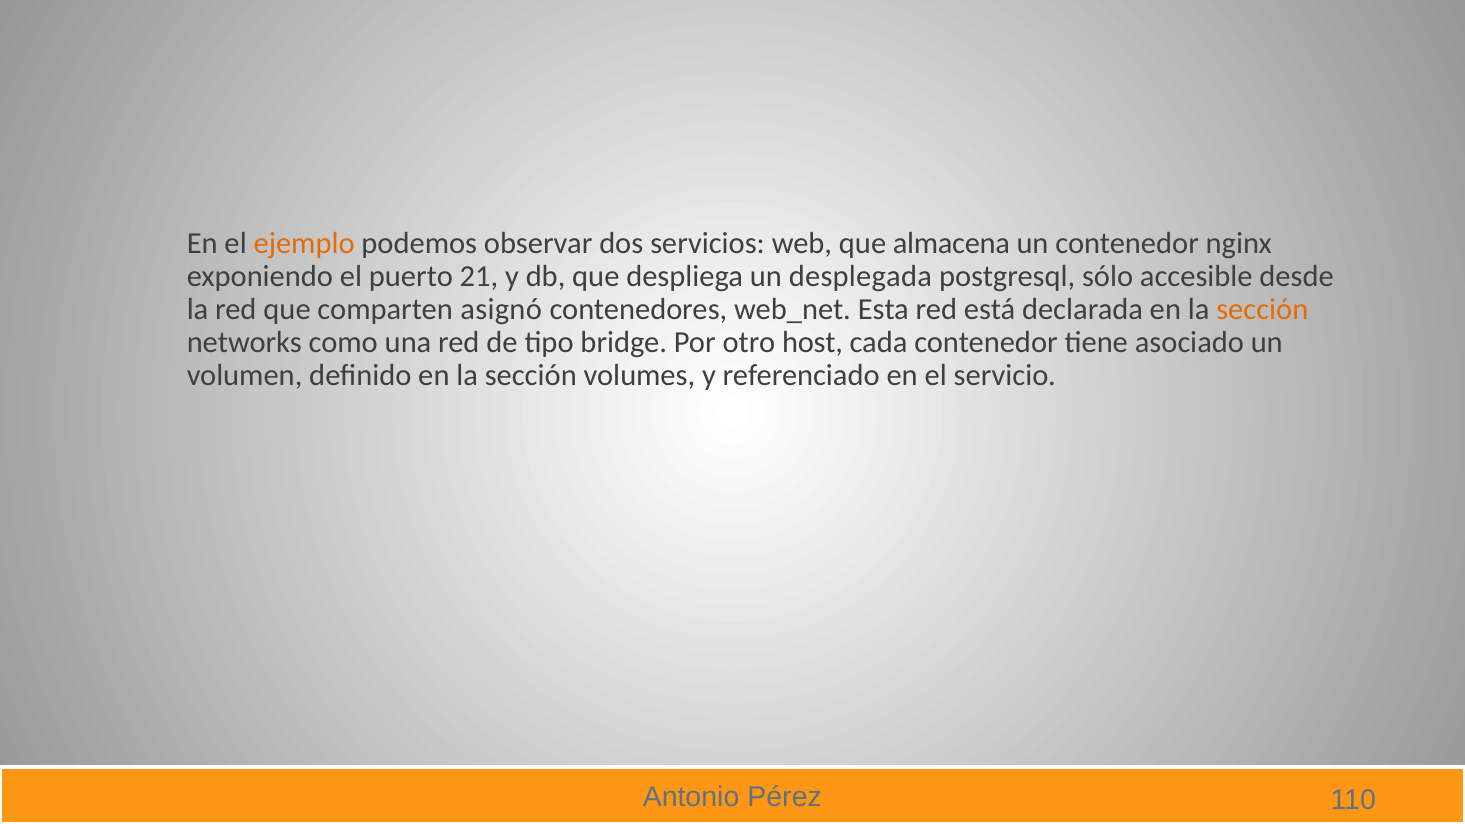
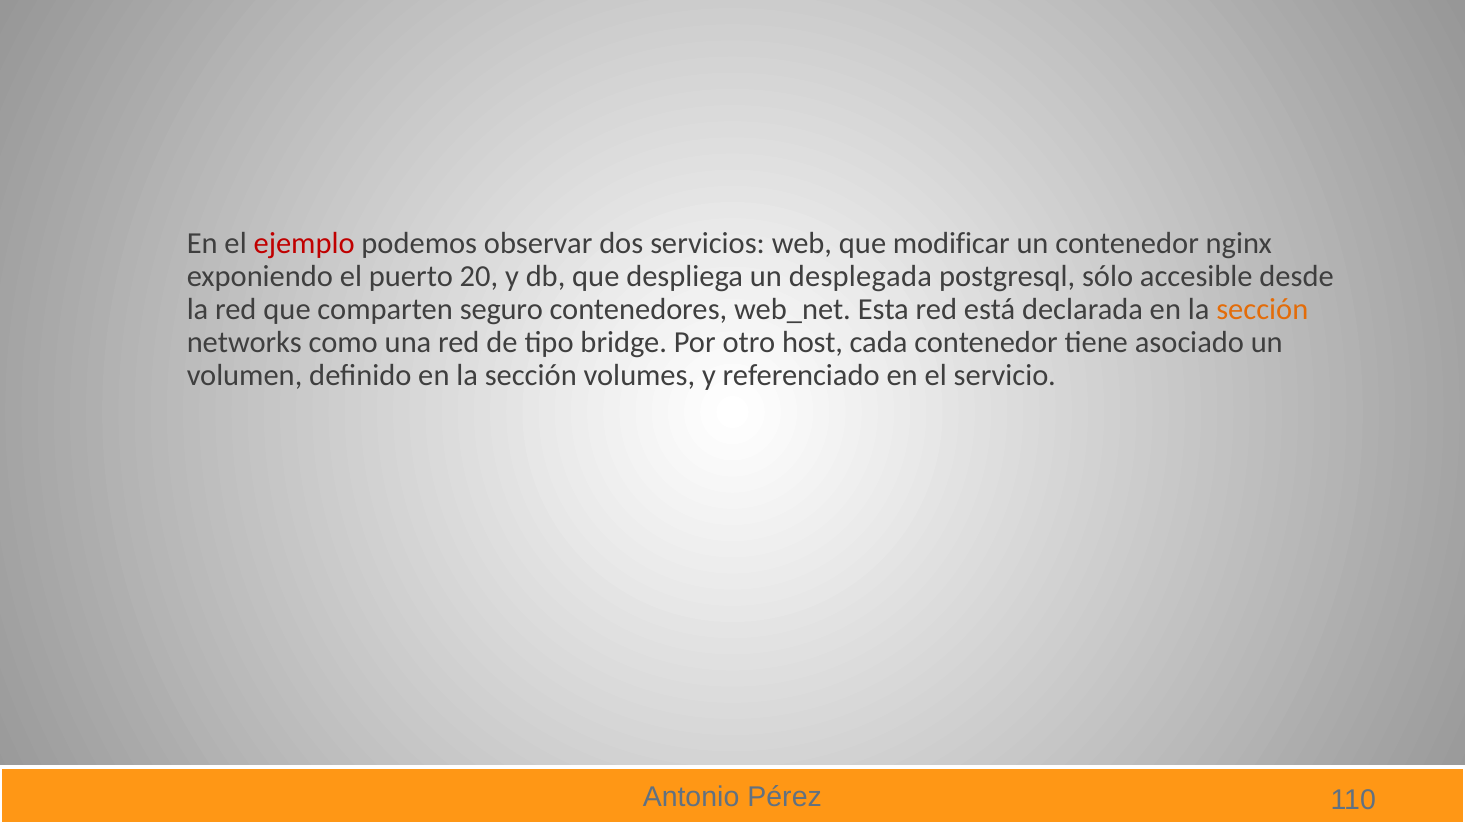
ejemplo colour: orange -> red (304, 244)
almacena: almacena -> modificar (951, 244)
21: 21 -> 20 (479, 277)
asignó: asignó -> seguro (501, 310)
